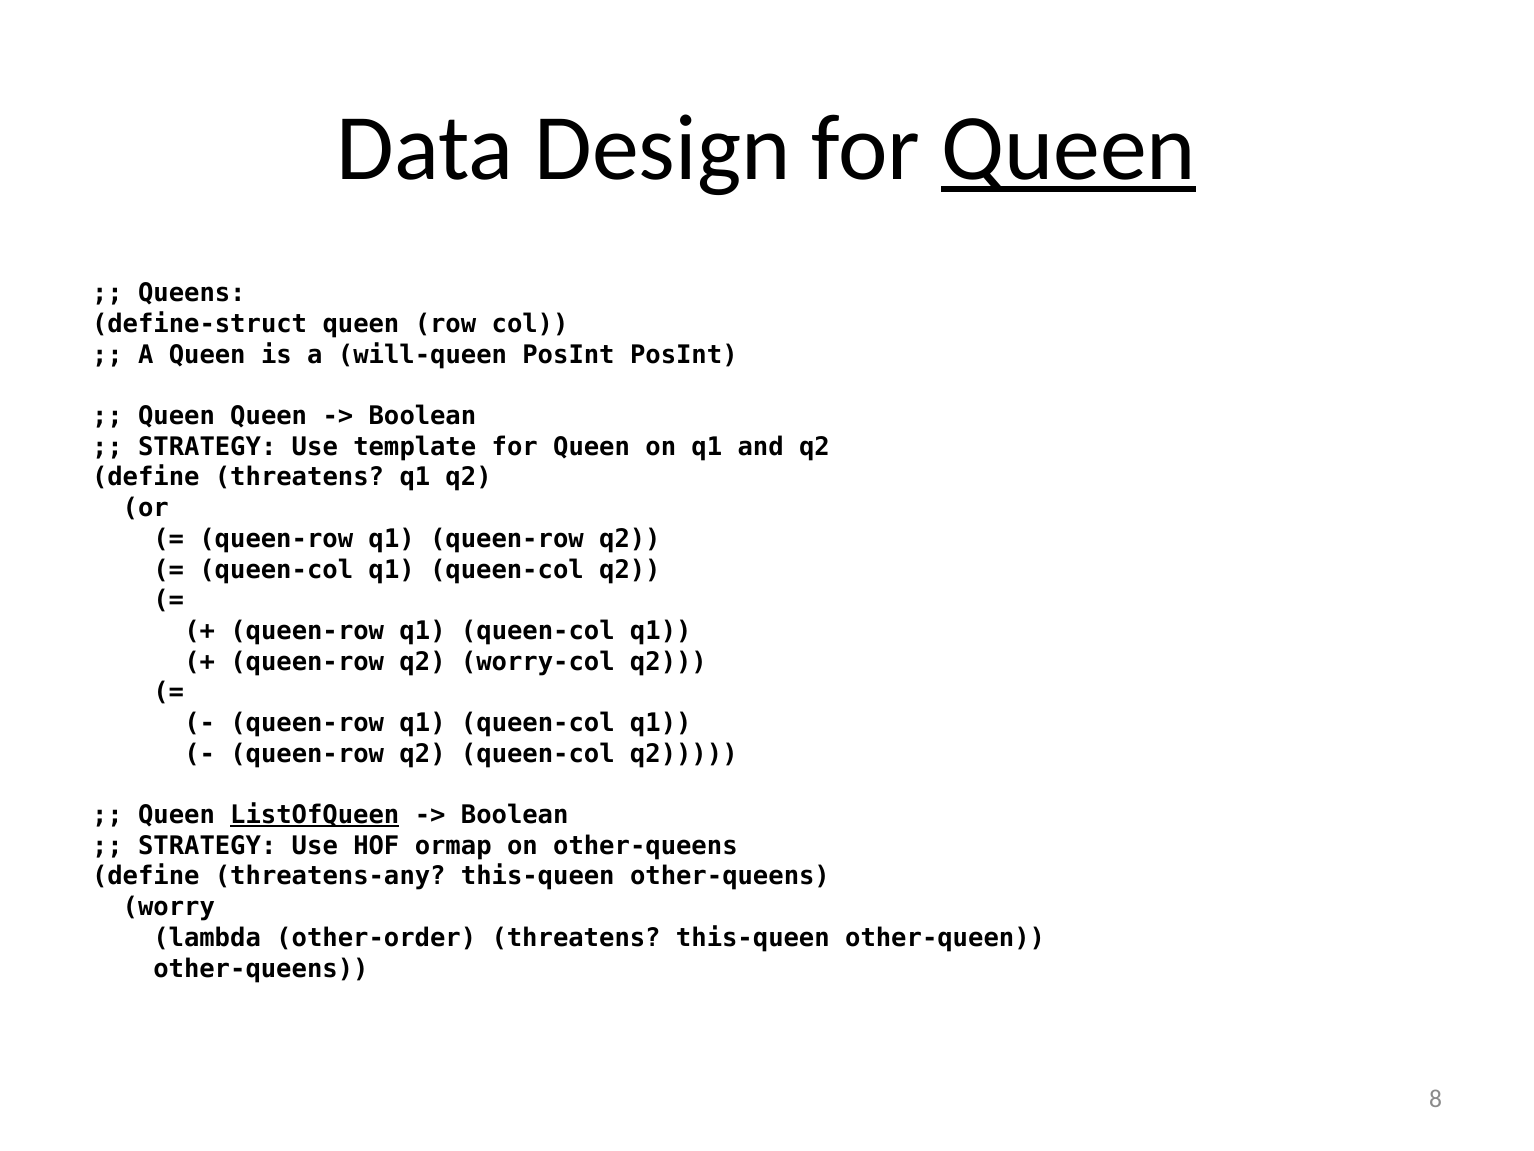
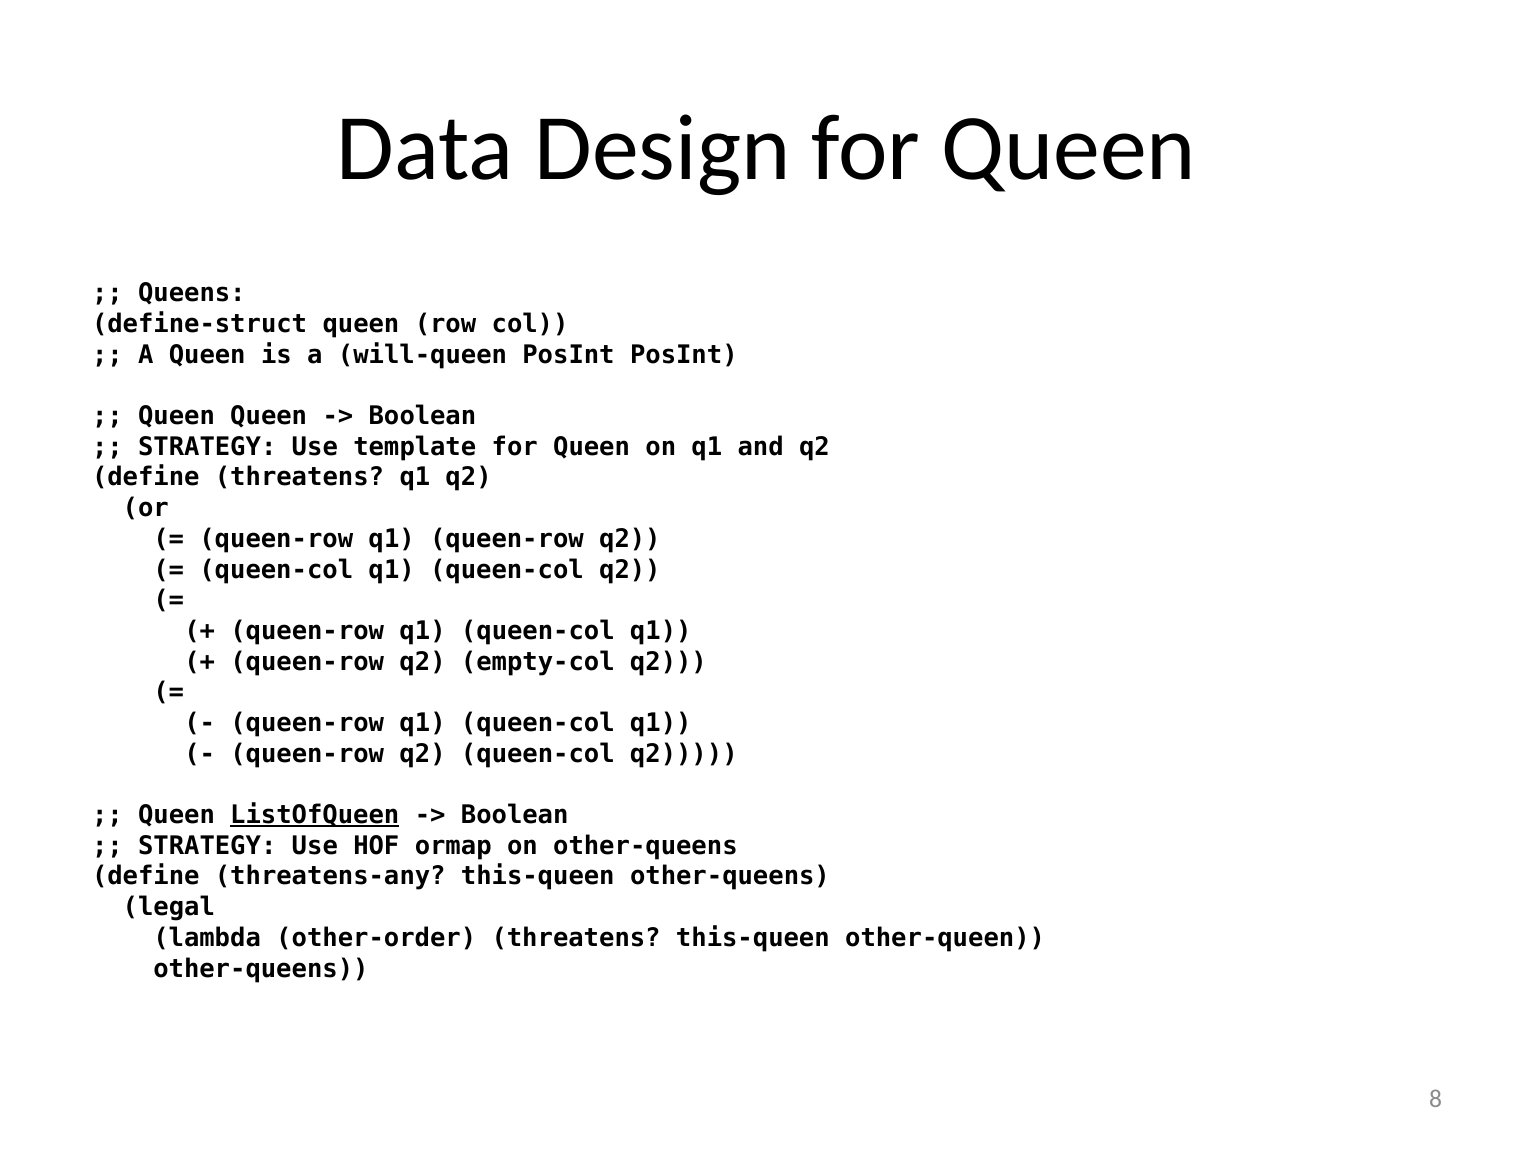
Queen underline: present -> none (1069, 148)
worry-col: worry-col -> empty-col (538, 661)
worry: worry -> legal (169, 907)
